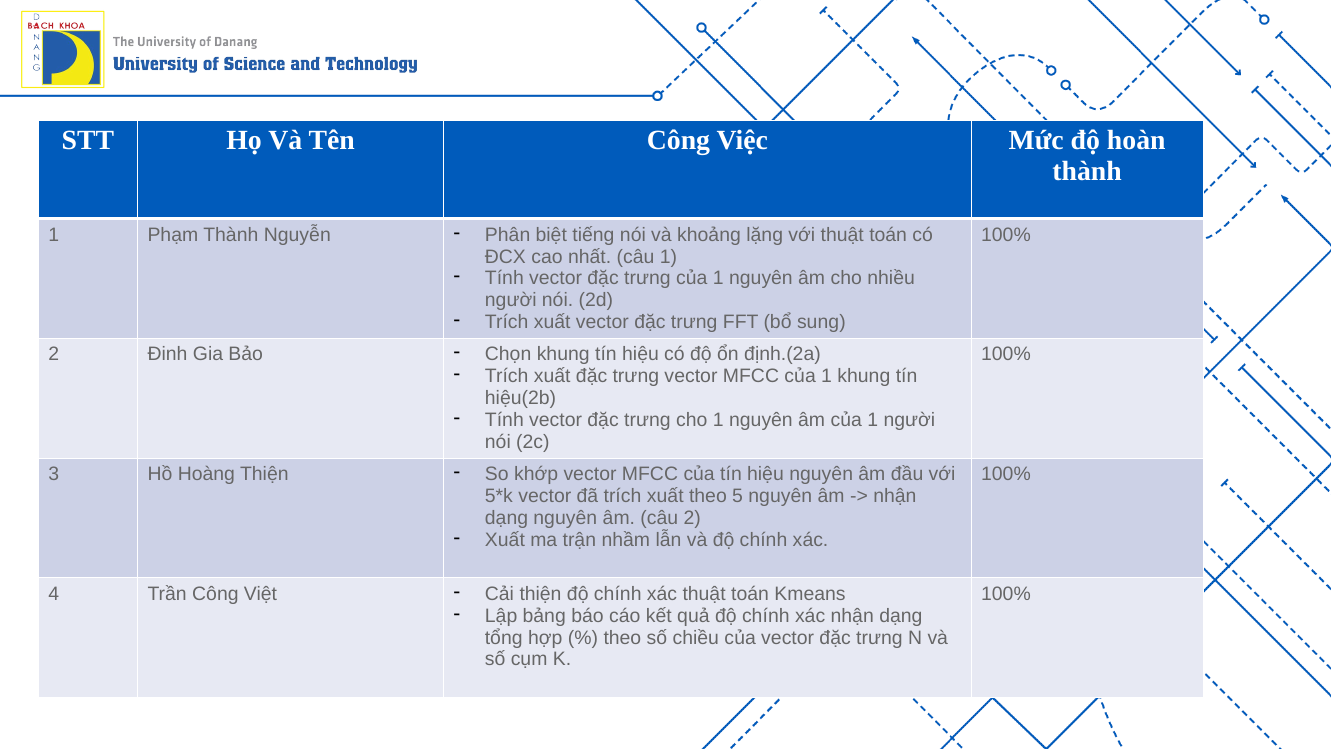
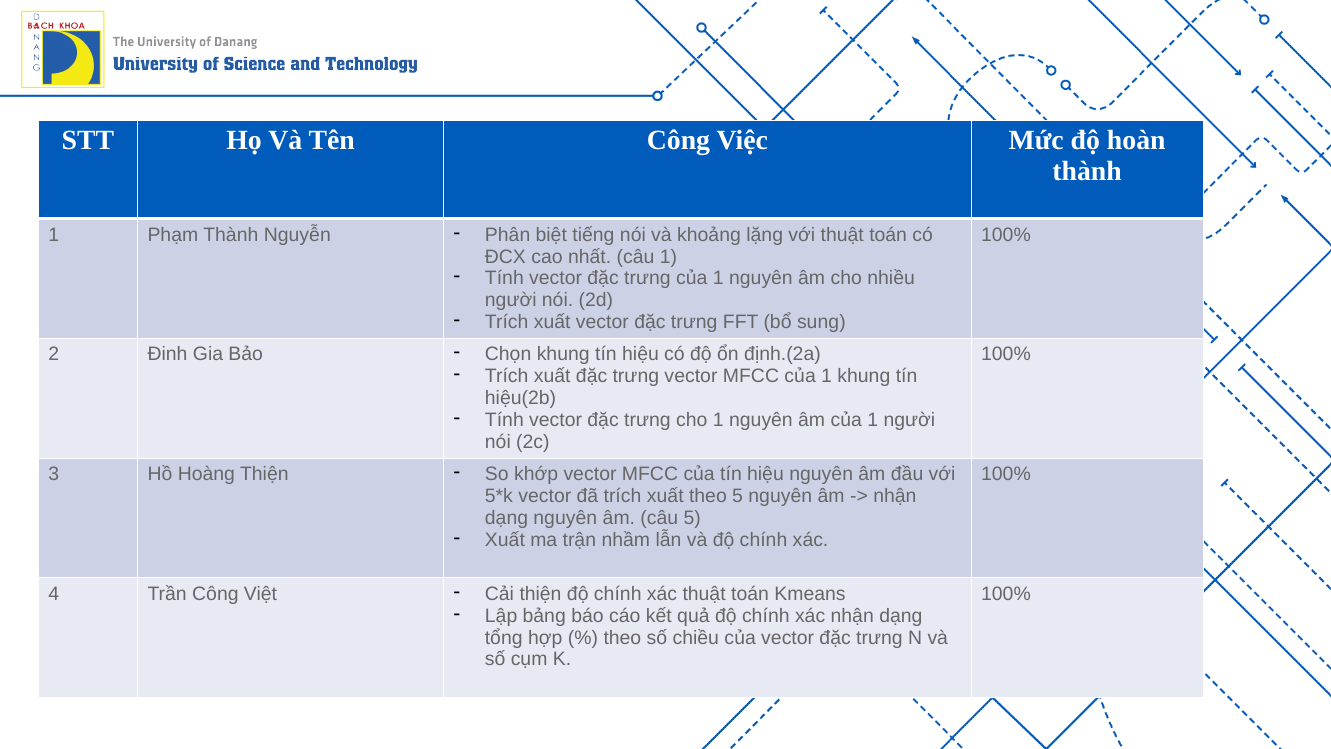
câu 2: 2 -> 5 (692, 518)
